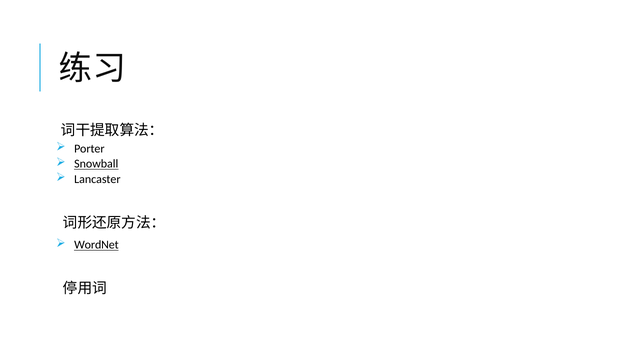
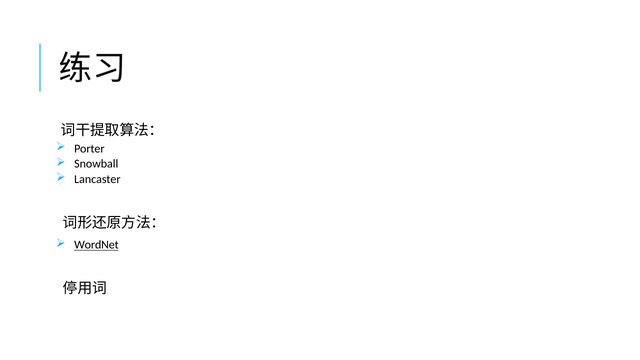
Snowball underline: present -> none (96, 164)
